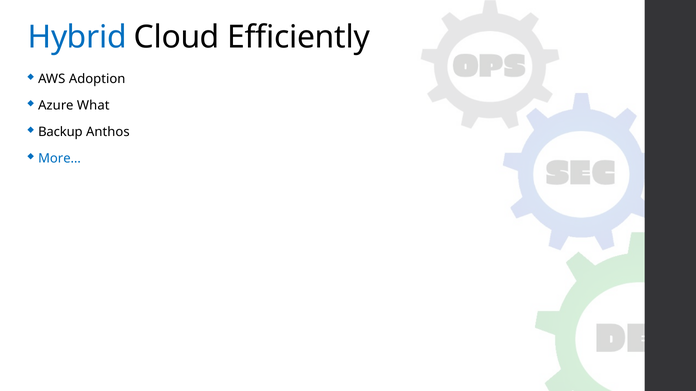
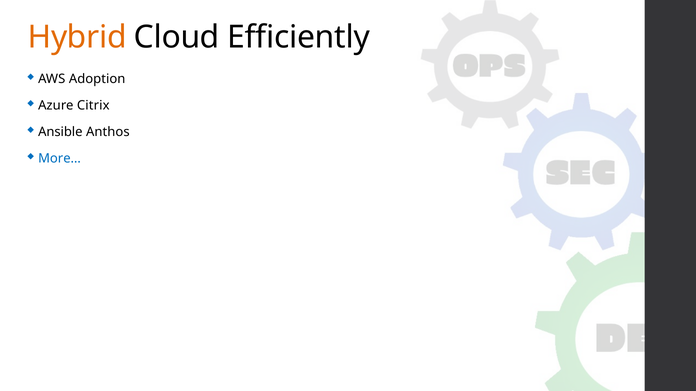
Hybrid colour: blue -> orange (77, 38)
What: What -> Citrix (93, 106)
Backup: Backup -> Ansible (60, 132)
